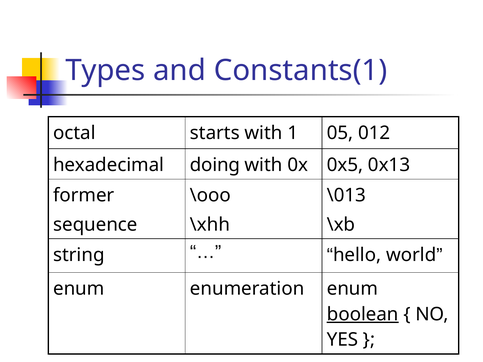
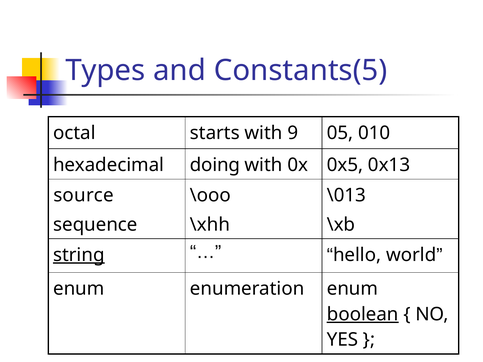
Constants(1: Constants(1 -> Constants(5 (301, 70)
1: 1 -> 9 (293, 133)
012: 012 -> 010 (374, 133)
former: former -> source (84, 196)
string underline: none -> present (79, 255)
